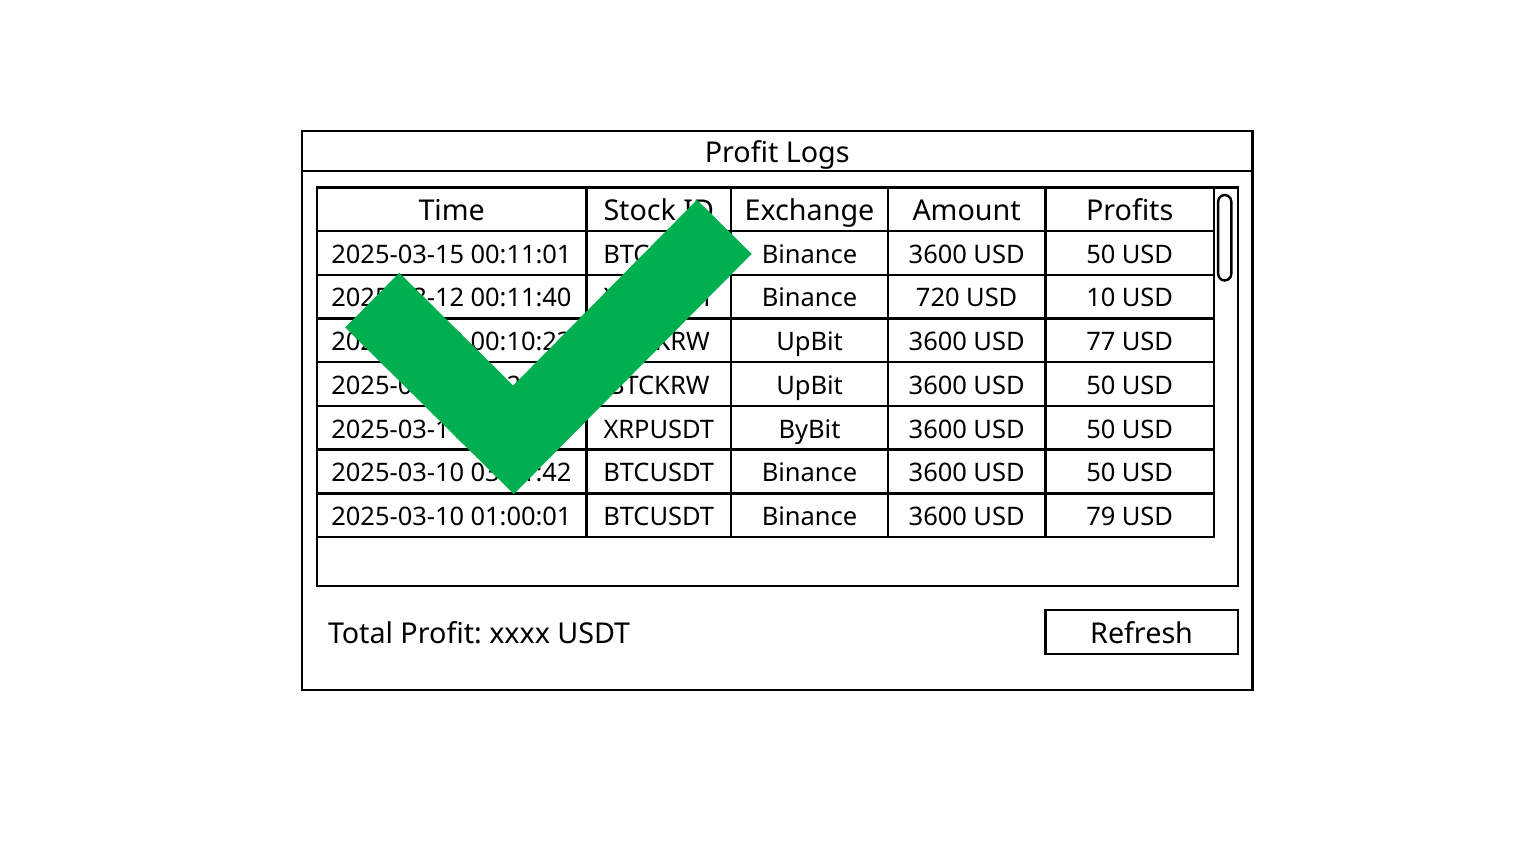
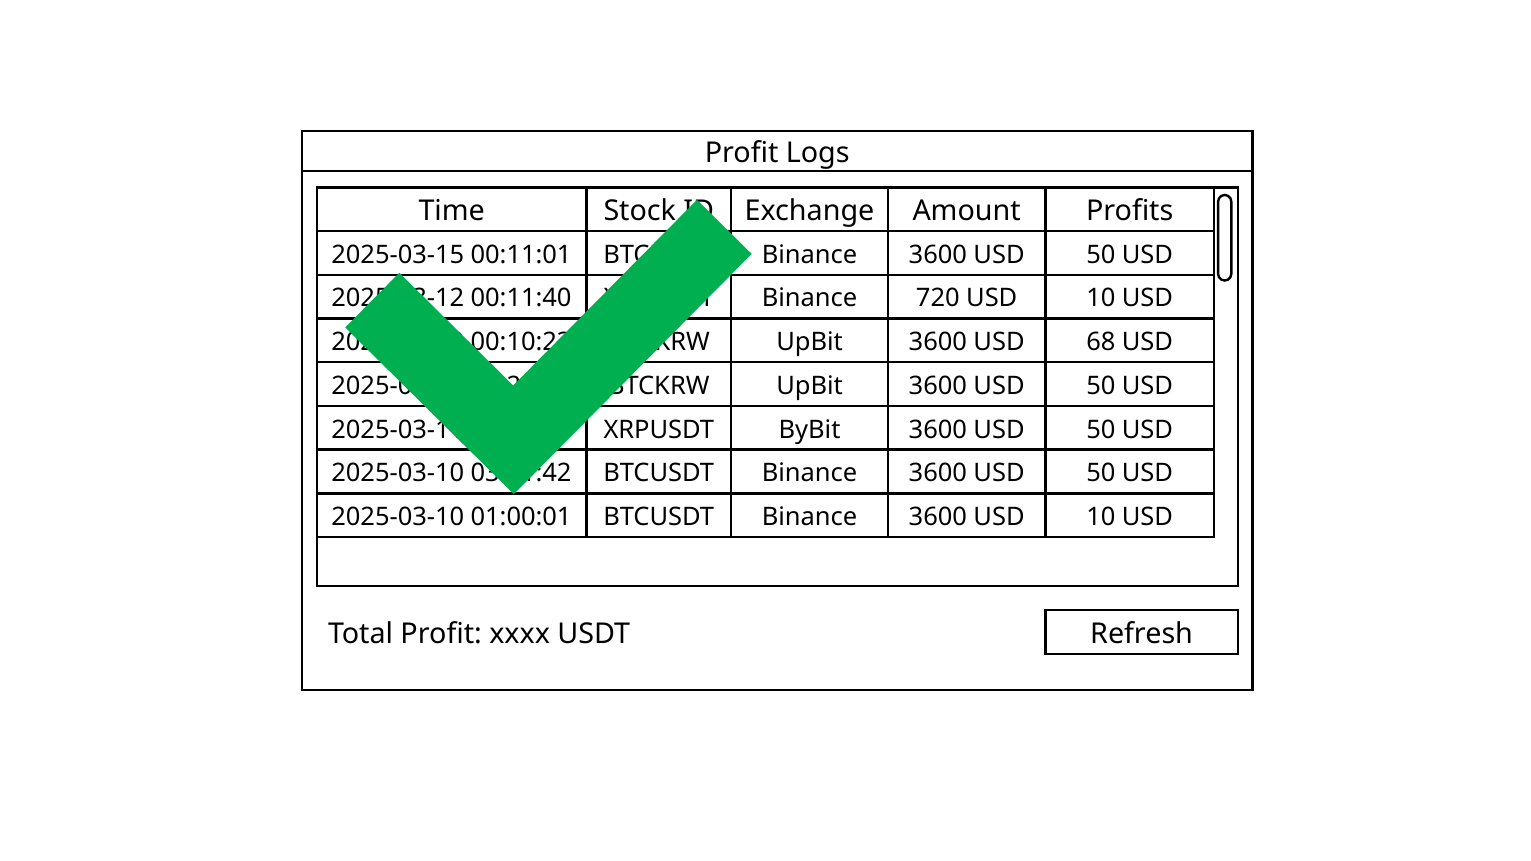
77: 77 -> 68 (1101, 342)
3600 USD 79: 79 -> 10 (1101, 517)
